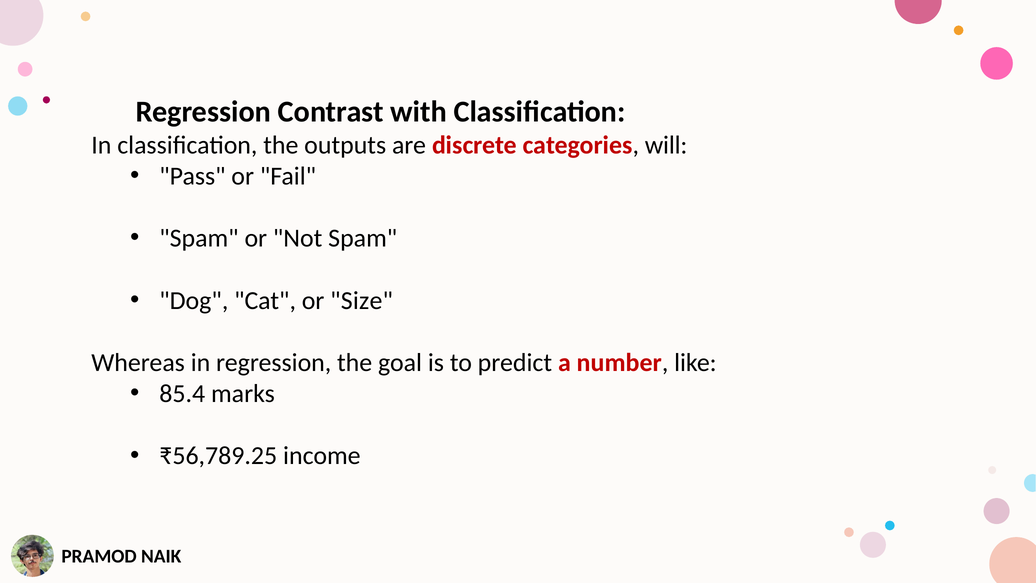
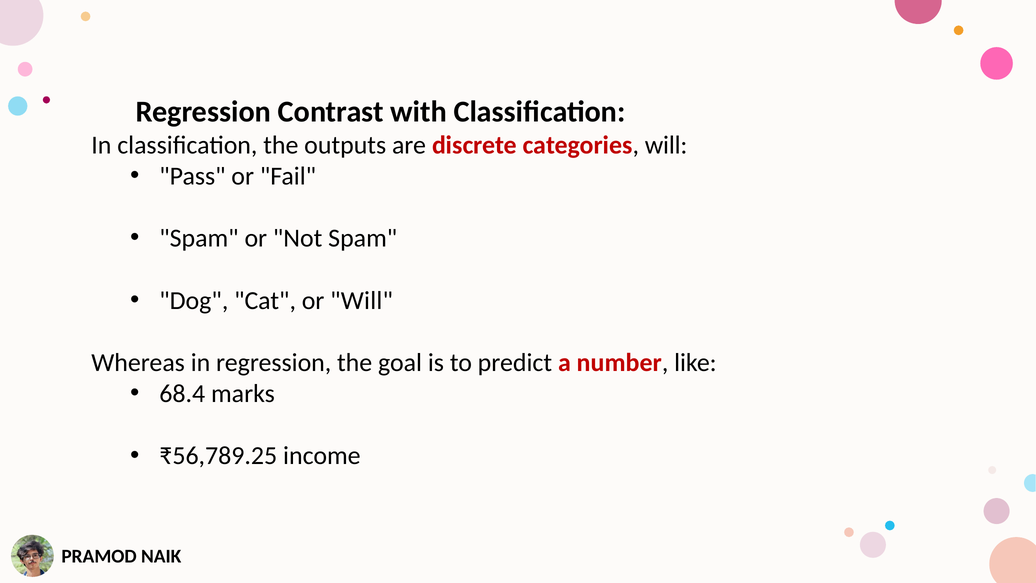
or Size: Size -> Will (362, 300)
85.4: 85.4 -> 68.4 (182, 394)
